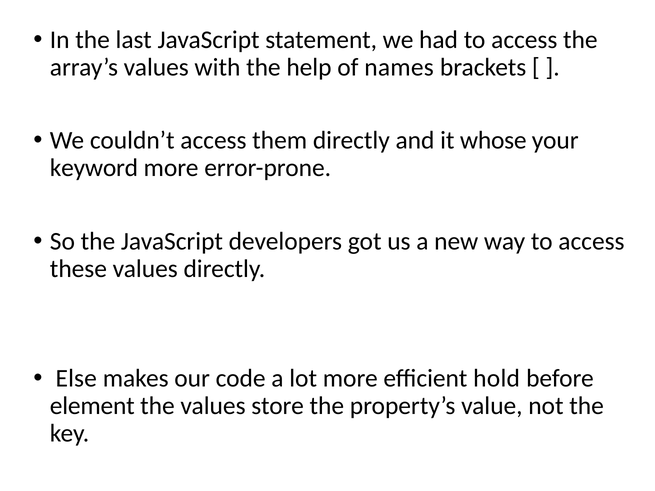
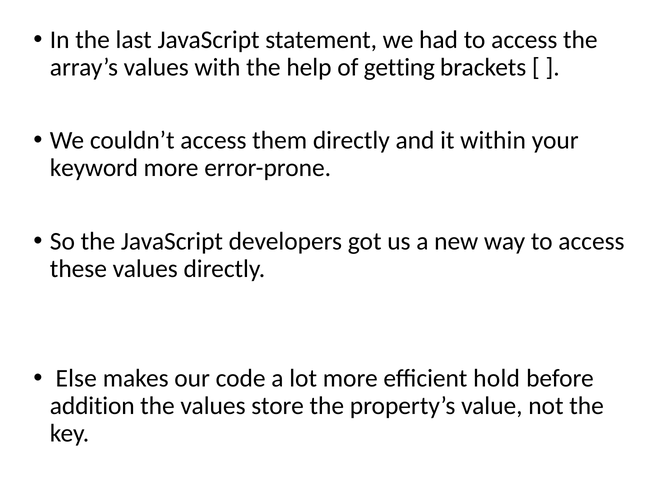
names: names -> getting (399, 67)
whose: whose -> within (493, 141)
element: element -> addition (92, 406)
